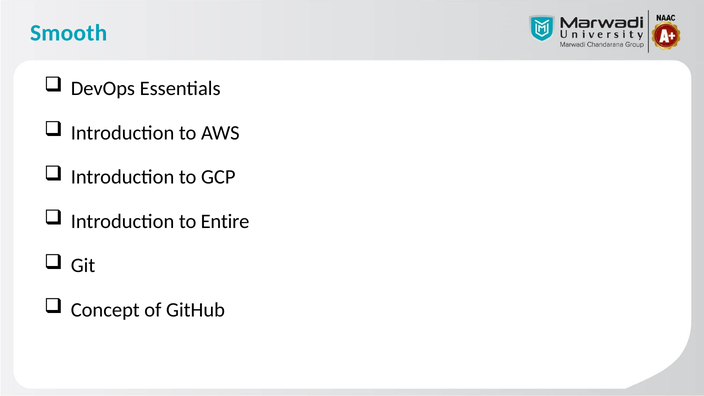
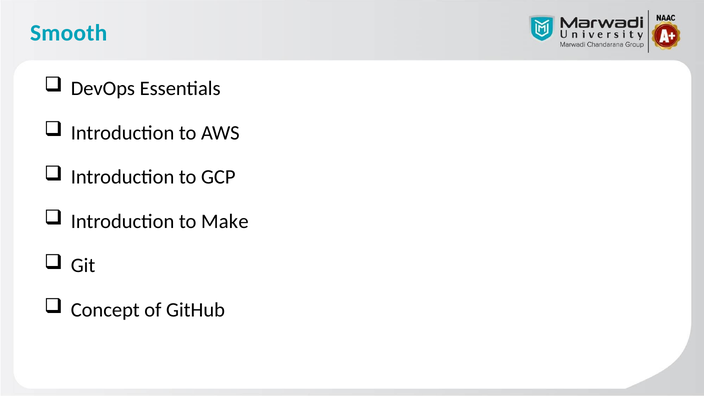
Entire: Entire -> Make (225, 221)
